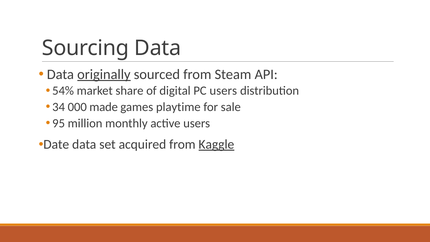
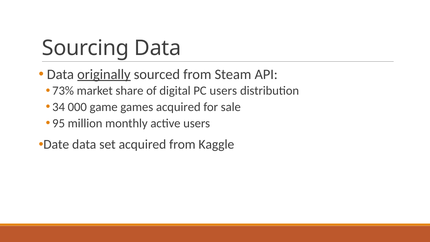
54%: 54% -> 73% (63, 91)
made: made -> game (104, 107)
games playtime: playtime -> acquired (178, 107)
Kaggle underline: present -> none (216, 144)
